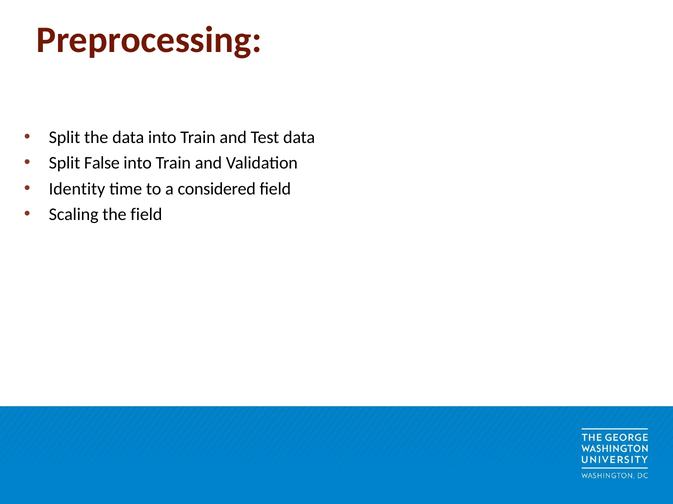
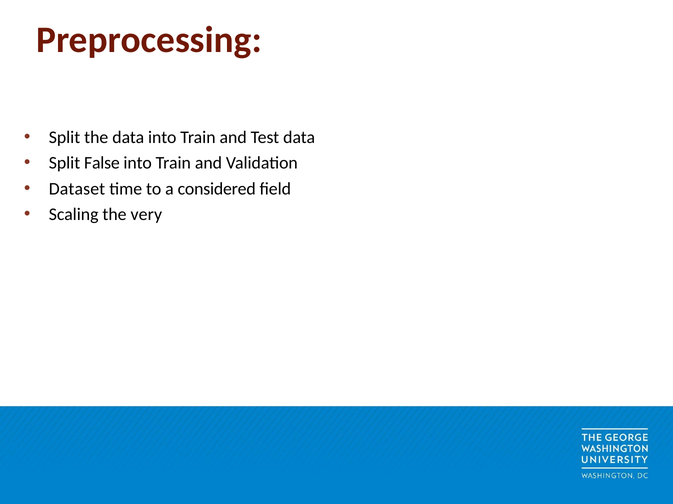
Identity: Identity -> Dataset (77, 189)
the field: field -> very (146, 215)
